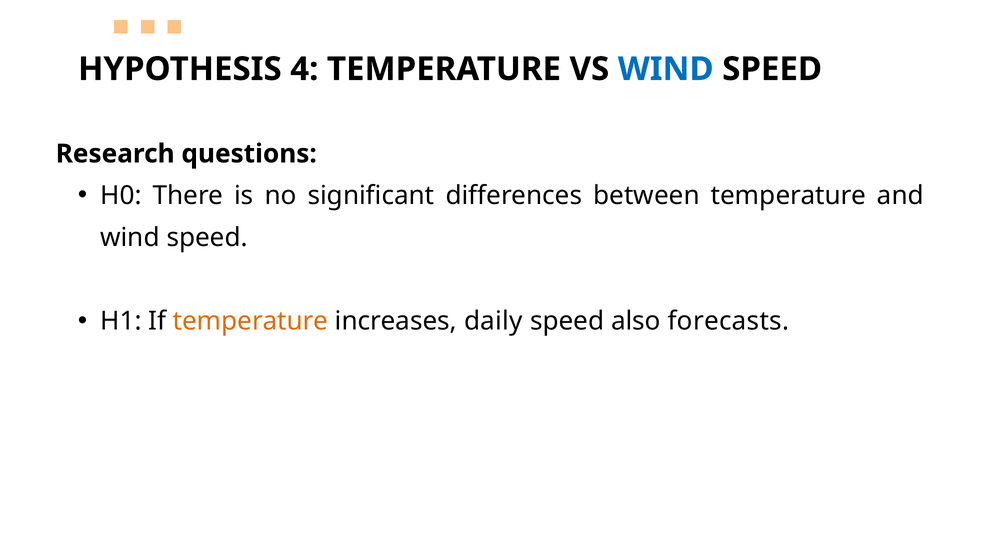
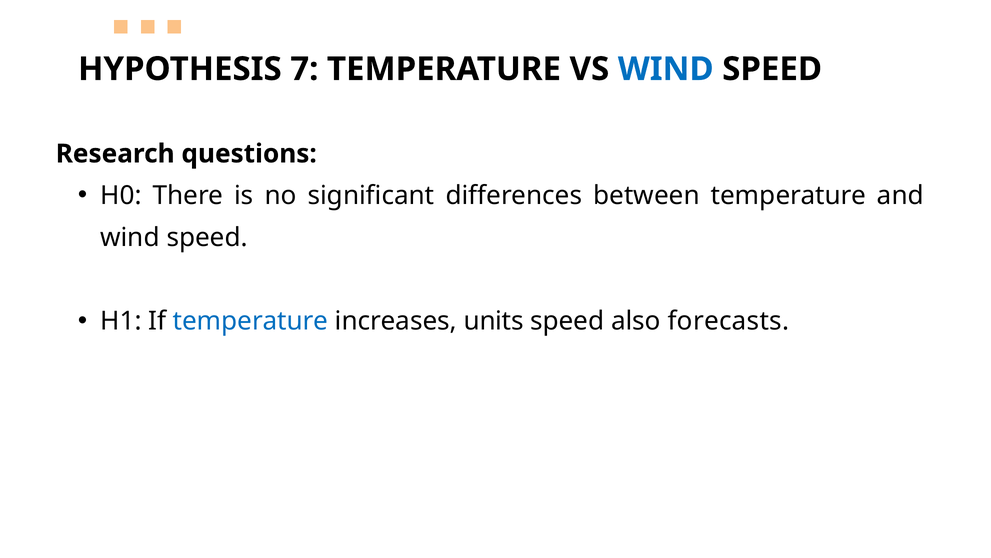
4: 4 -> 7 (304, 69)
temperature colour: orange -> blue (251, 321)
daily: daily -> units (494, 321)
